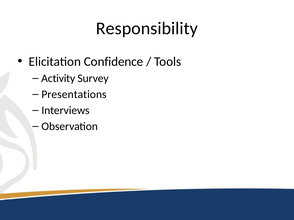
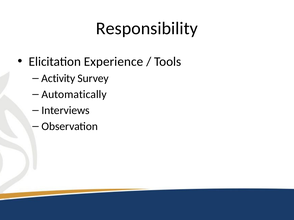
Confidence: Confidence -> Experience (114, 62)
Presentations: Presentations -> Automatically (74, 95)
